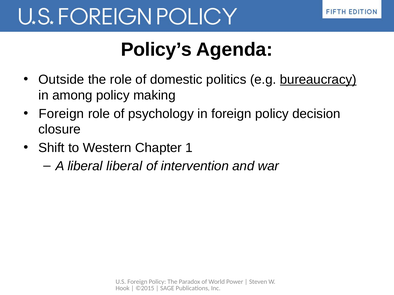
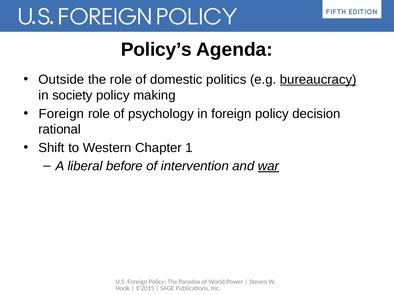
among: among -> society (72, 95)
closure: closure -> rational (60, 130)
liberal liberal: liberal -> before (124, 166)
war underline: none -> present (269, 166)
